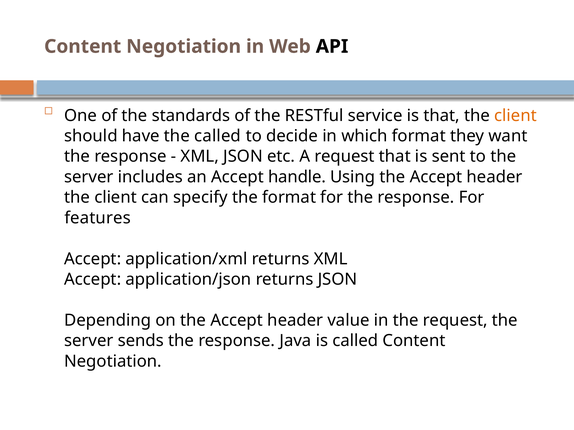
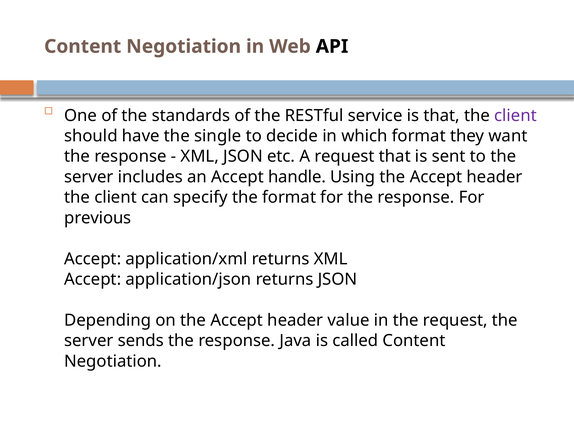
client colour: orange -> purple (516, 116)
the called: called -> single (218, 136)
features: features -> previous (98, 218)
